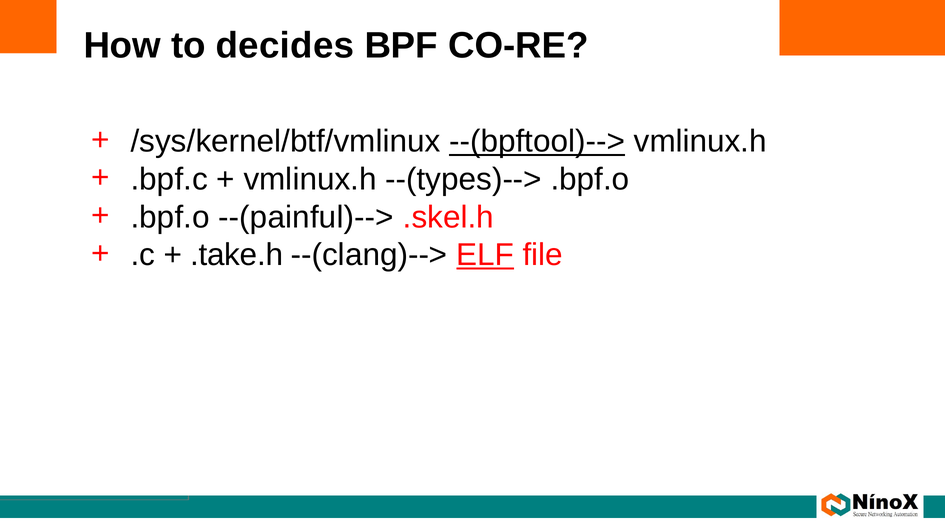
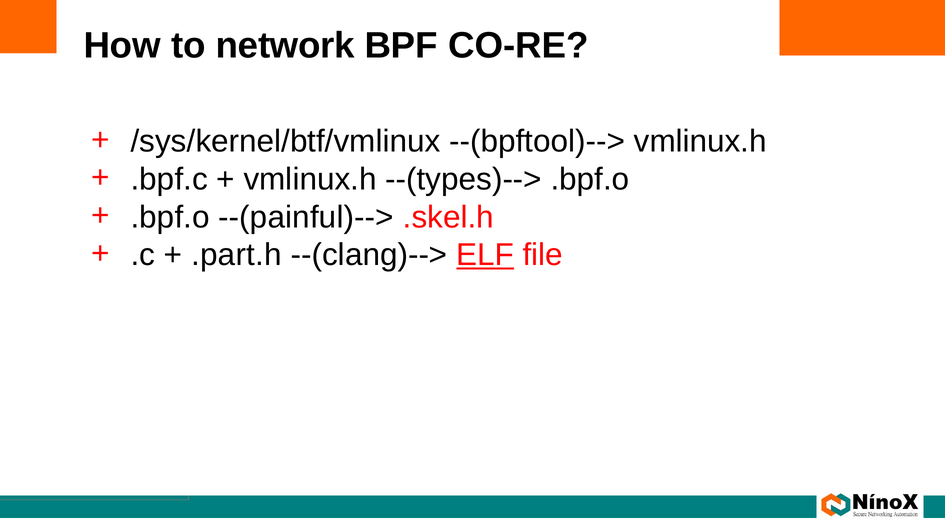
decides: decides -> network (285, 45)
--(bpftool)--> underline: present -> none (537, 141)
.take.h: .take.h -> .part.h (236, 255)
